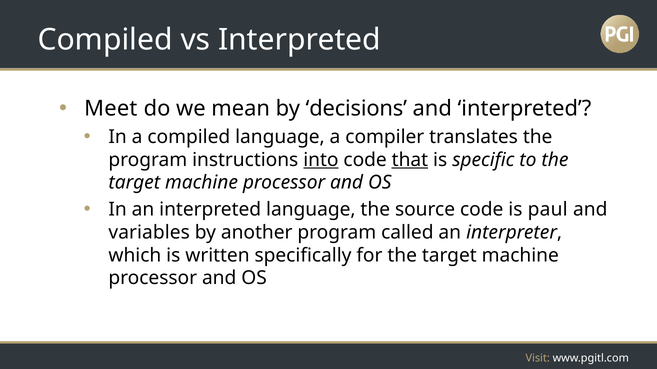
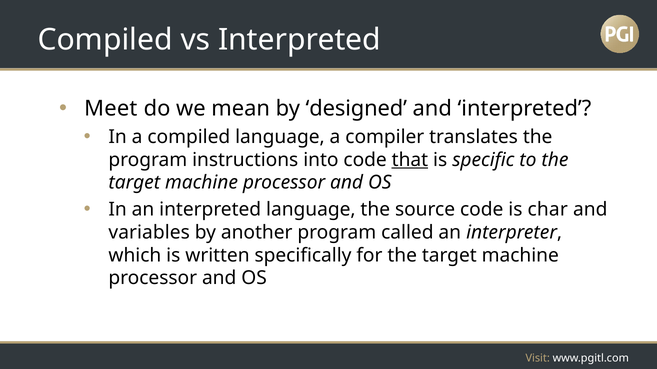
decisions: decisions -> designed (356, 109)
into underline: present -> none (321, 160)
paul: paul -> char (548, 210)
